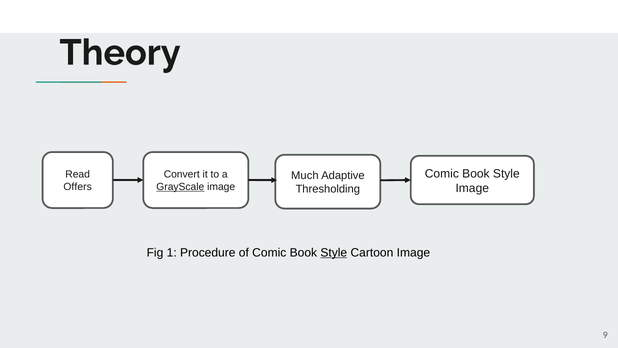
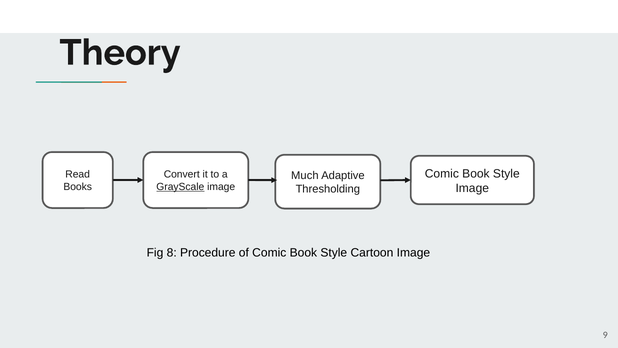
Offers: Offers -> Books (78, 187)
1: 1 -> 8 (172, 252)
Style underline: present -> none (334, 252)
